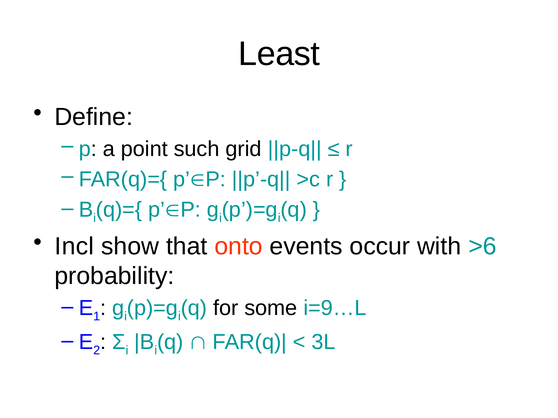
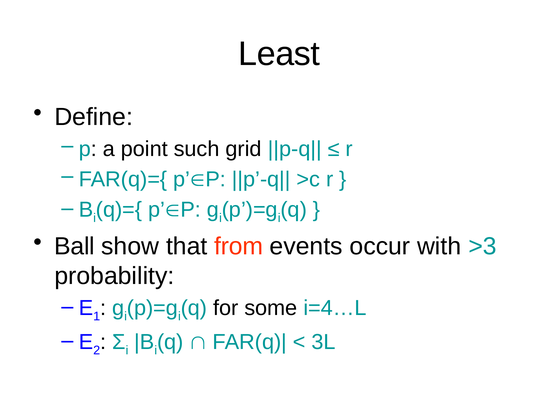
Incl: Incl -> Ball (74, 247)
onto: onto -> from (239, 247)
>6: >6 -> >3 (482, 247)
i=9…L: i=9…L -> i=4…L (335, 308)
